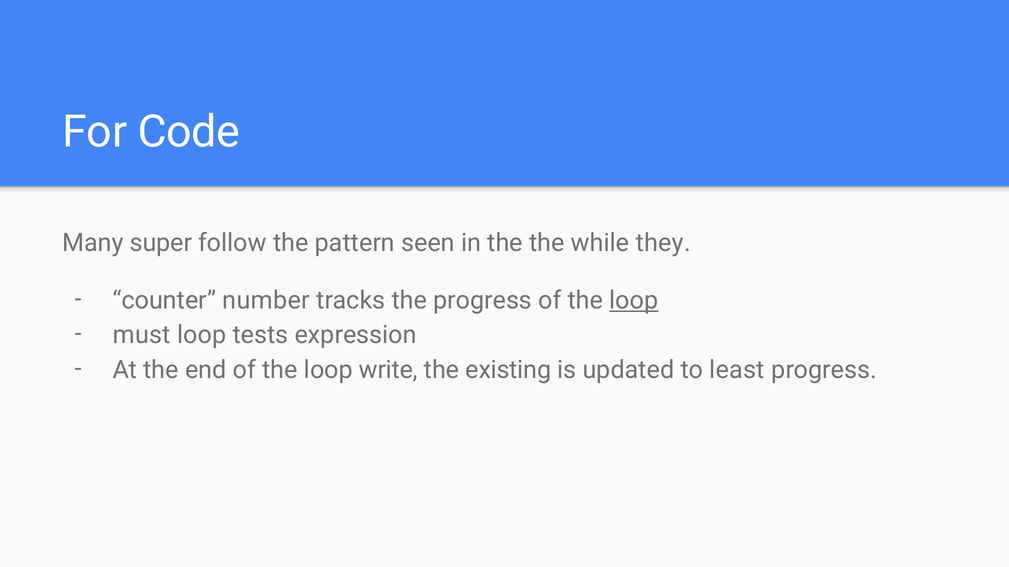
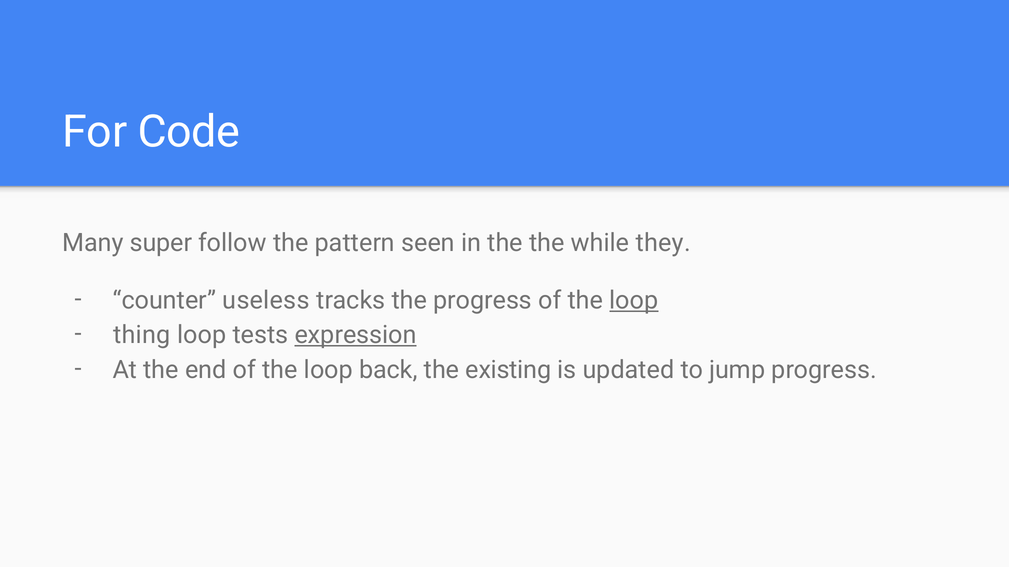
number: number -> useless (266, 300)
must: must -> thing (142, 335)
expression underline: none -> present (356, 335)
write: write -> back (388, 370)
least: least -> jump (737, 370)
